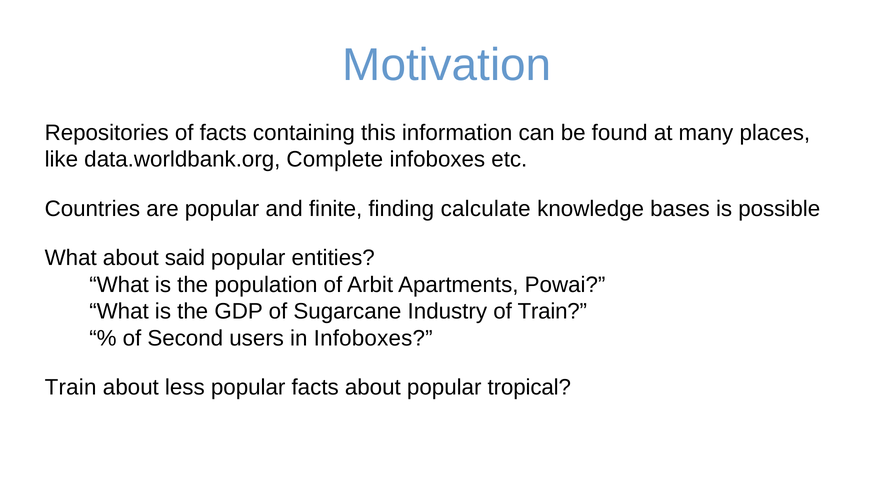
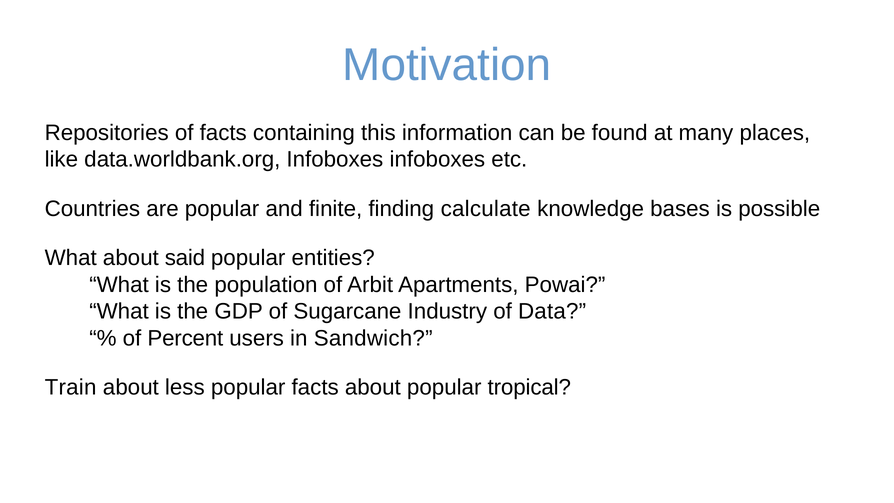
data.worldbank.org Complete: Complete -> Infoboxes (335, 159)
of Train: Train -> Data (552, 311)
Second: Second -> Percent (185, 338)
in Infoboxes: Infoboxes -> Sandwich (373, 338)
